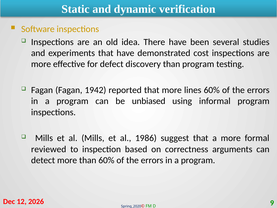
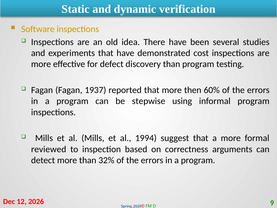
1942: 1942 -> 1937 (95, 90)
lines: lines -> then (193, 90)
unbiased: unbiased -> stepwise (149, 101)
1986: 1986 -> 1994 (146, 138)
than 60%: 60% -> 32% (106, 160)
